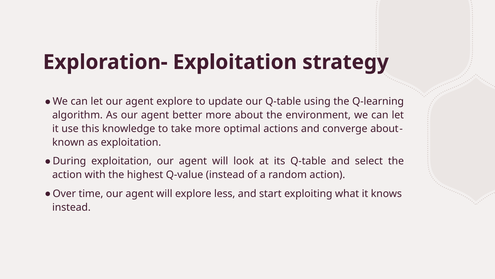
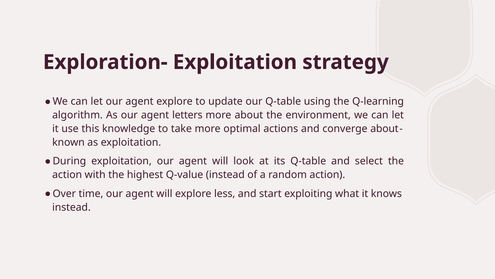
better: better -> letters (187, 115)
